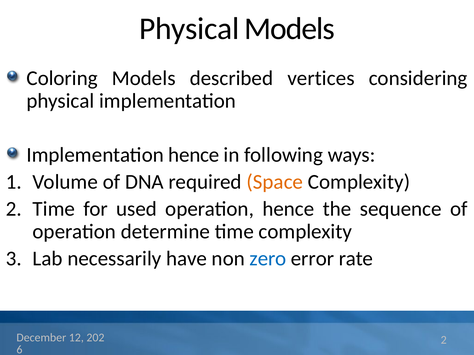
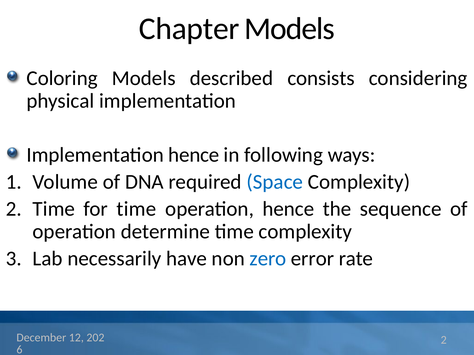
Physical: Physical -> Chapter (189, 29)
vertices: vertices -> consists (321, 78)
Space colour: orange -> blue (275, 182)
for used: used -> time (136, 209)
